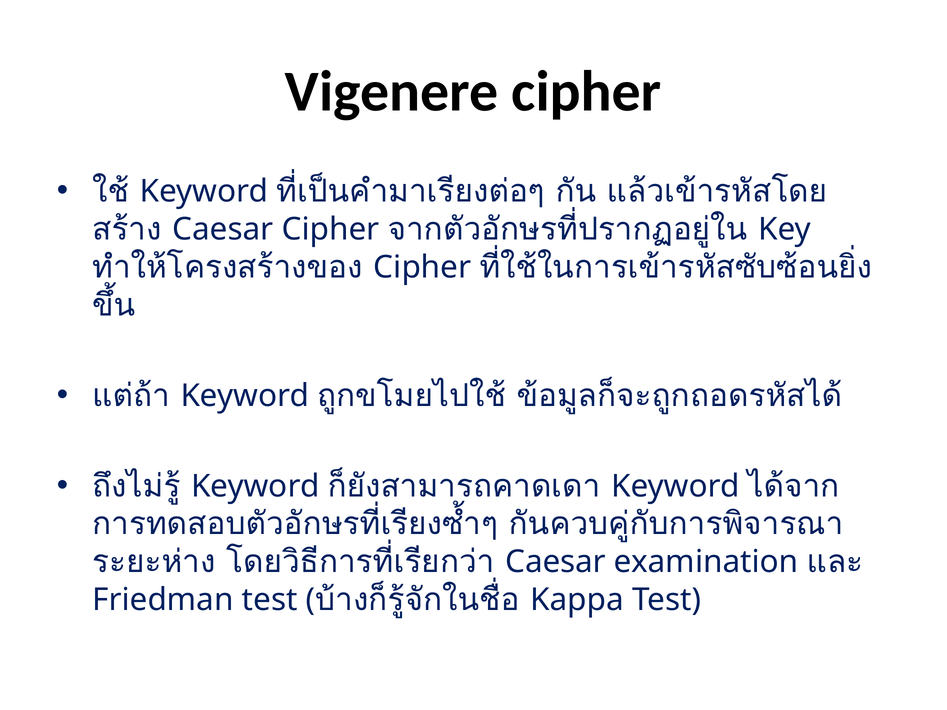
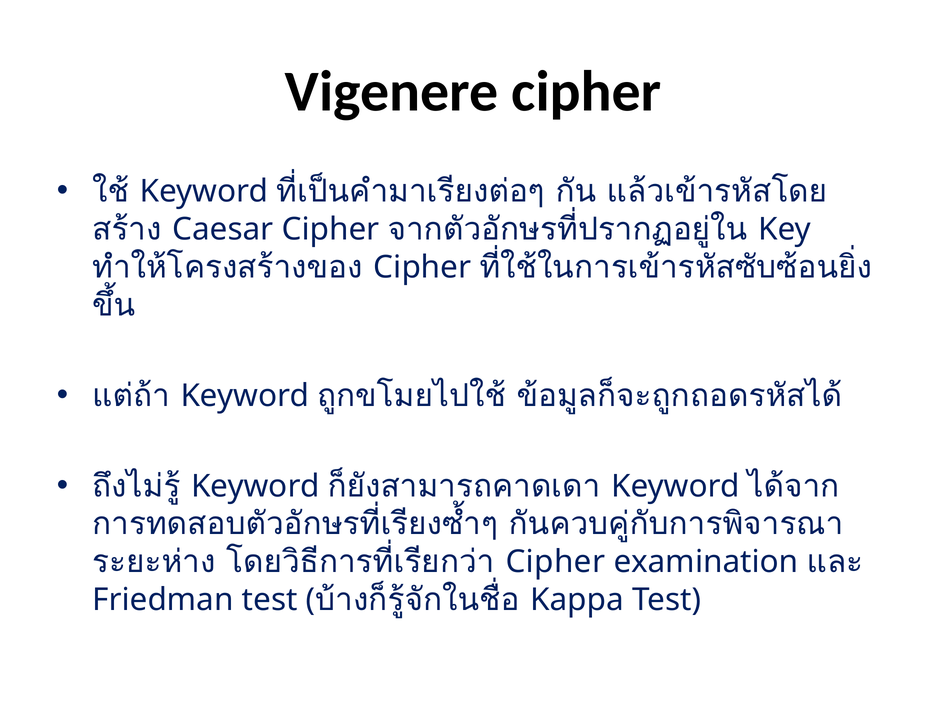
Caesar: Caesar -> Cipher (555, 562)
